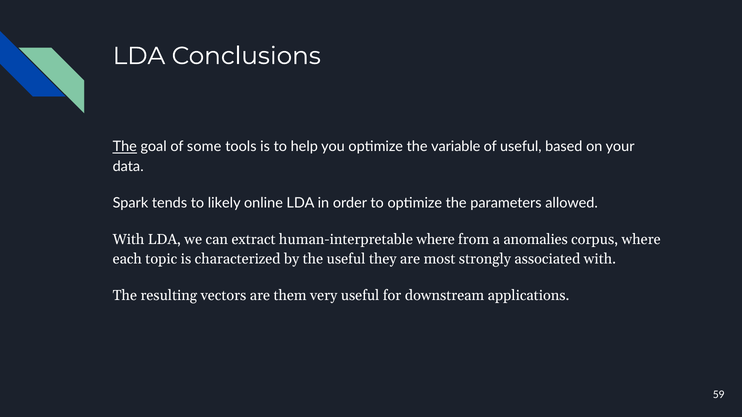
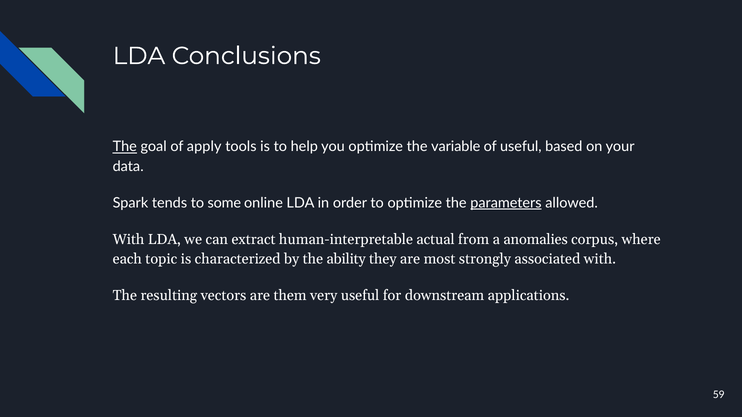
some: some -> apply (204, 147)
likely: likely -> some (224, 203)
parameters underline: none -> present (506, 203)
human-interpretable where: where -> actual (436, 239)
the useful: useful -> ability (346, 259)
